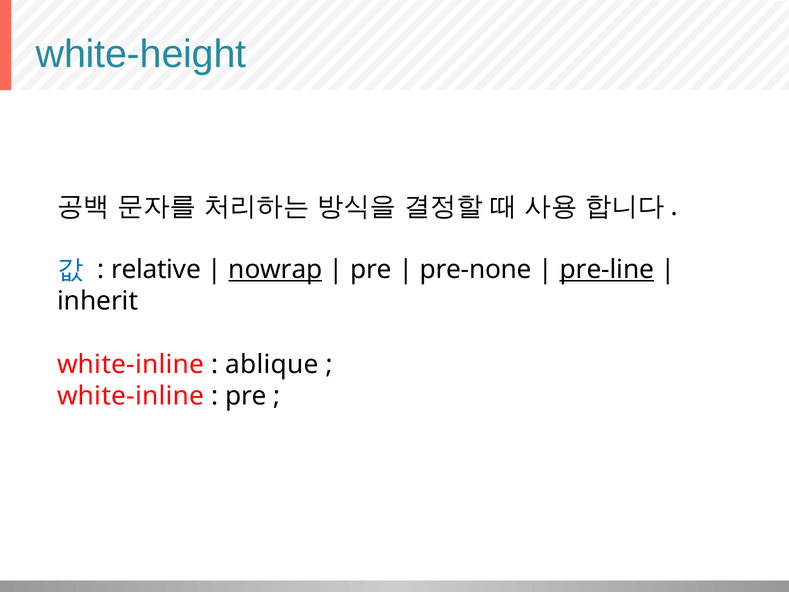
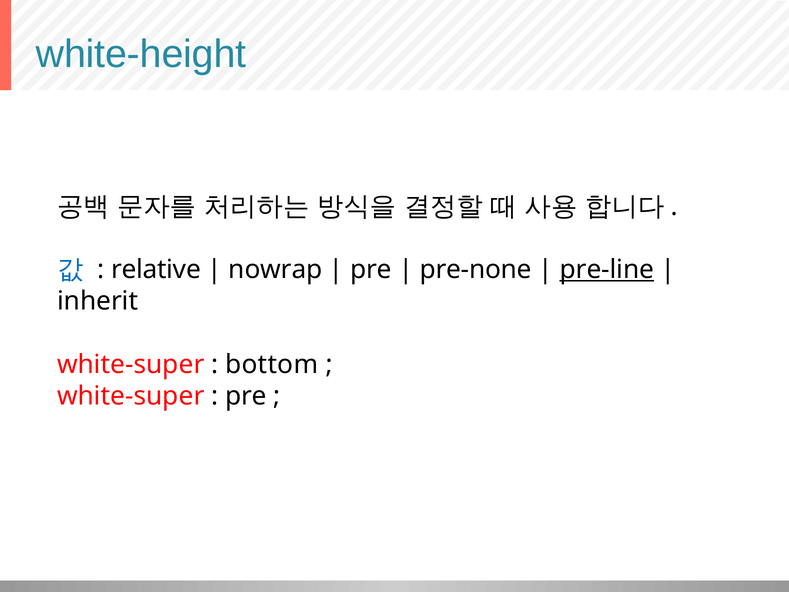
nowrap underline: present -> none (275, 270)
white-inline: white-inline -> white-super (131, 364)
ablique: ablique -> bottom (272, 364)
white-inline: white-inline -> white-super (131, 396)
